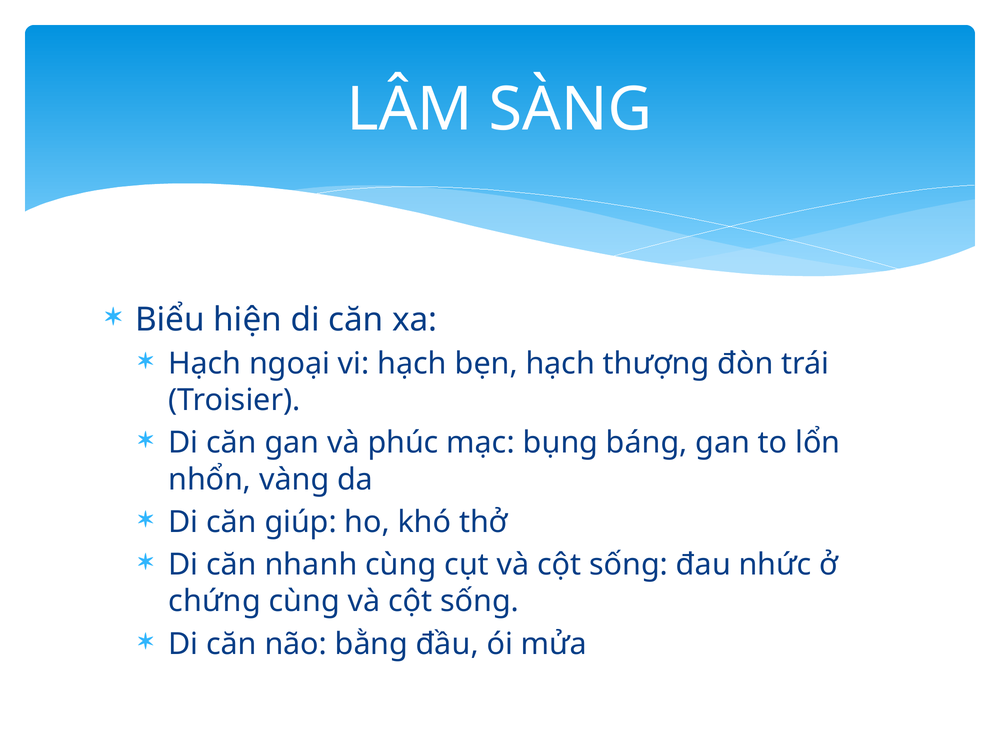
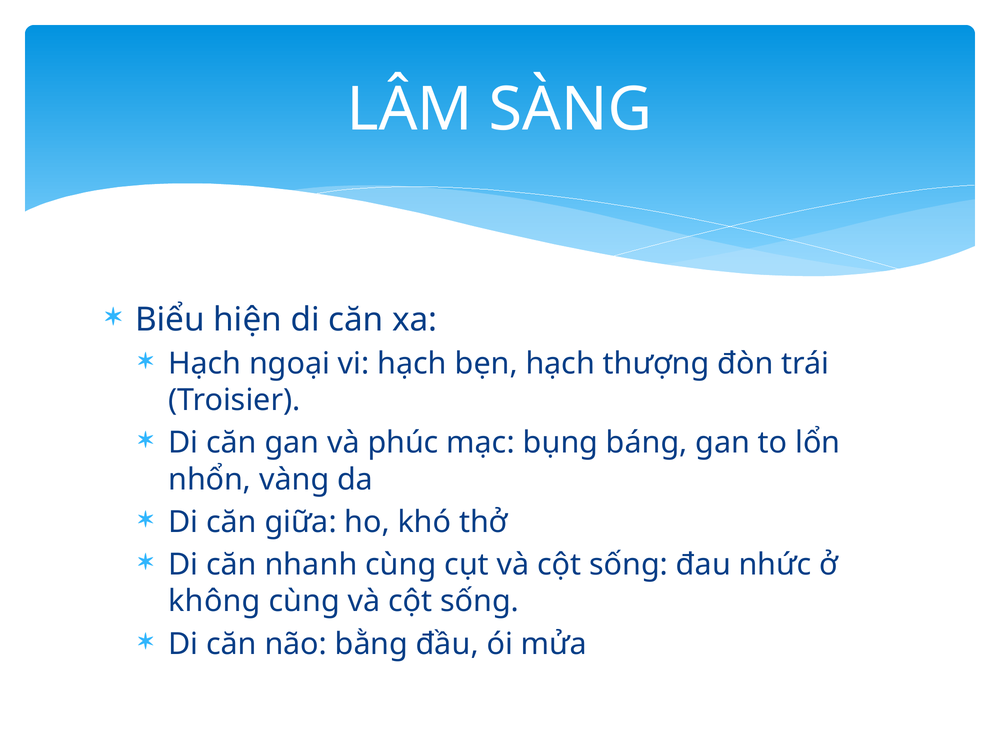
giúp: giúp -> giữa (301, 522)
chứng: chứng -> không (214, 602)
